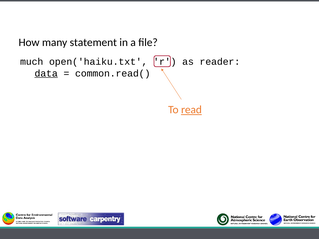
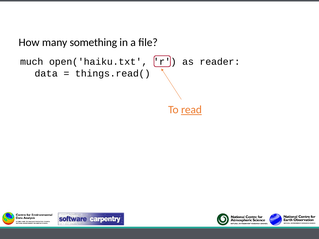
statement: statement -> something (93, 42)
data underline: present -> none (46, 73)
common.read(: common.read( -> things.read( (113, 73)
